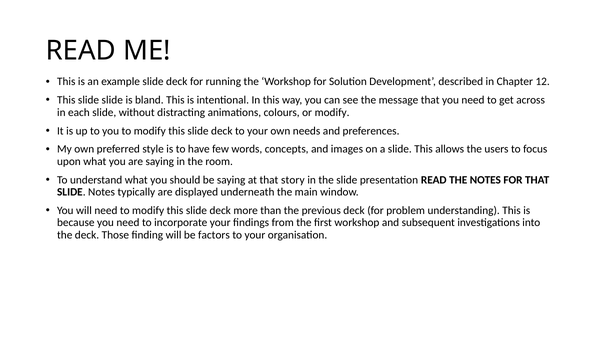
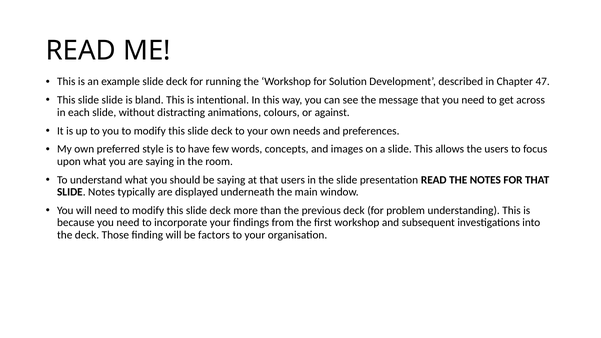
12: 12 -> 47 (543, 82)
or modify: modify -> against (332, 112)
that story: story -> users (293, 180)
